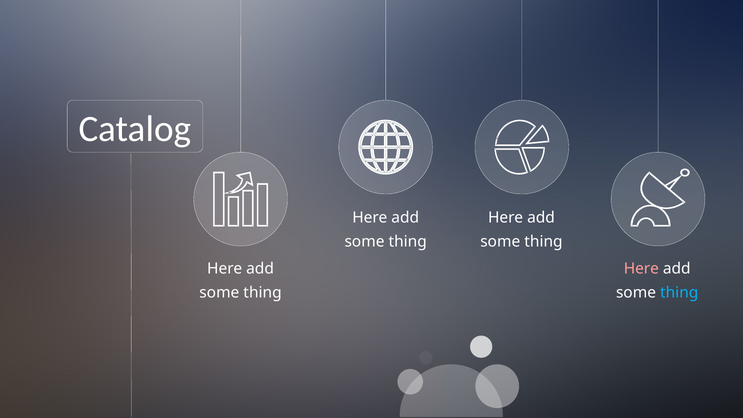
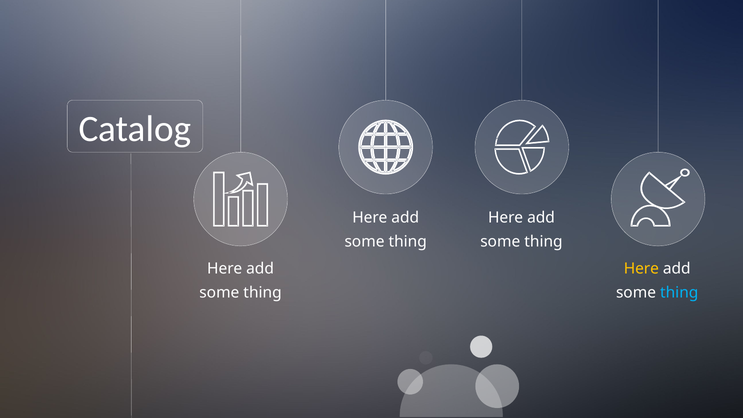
Here colour: pink -> yellow (641, 269)
